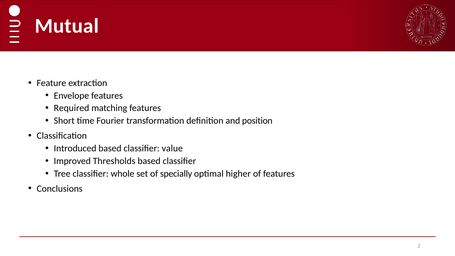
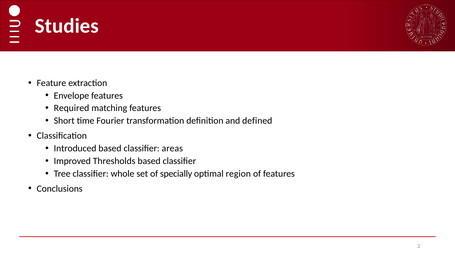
Mutual: Mutual -> Studies (67, 26)
position: position -> defined (257, 121)
value: value -> areas (172, 148)
higher: higher -> region (238, 174)
